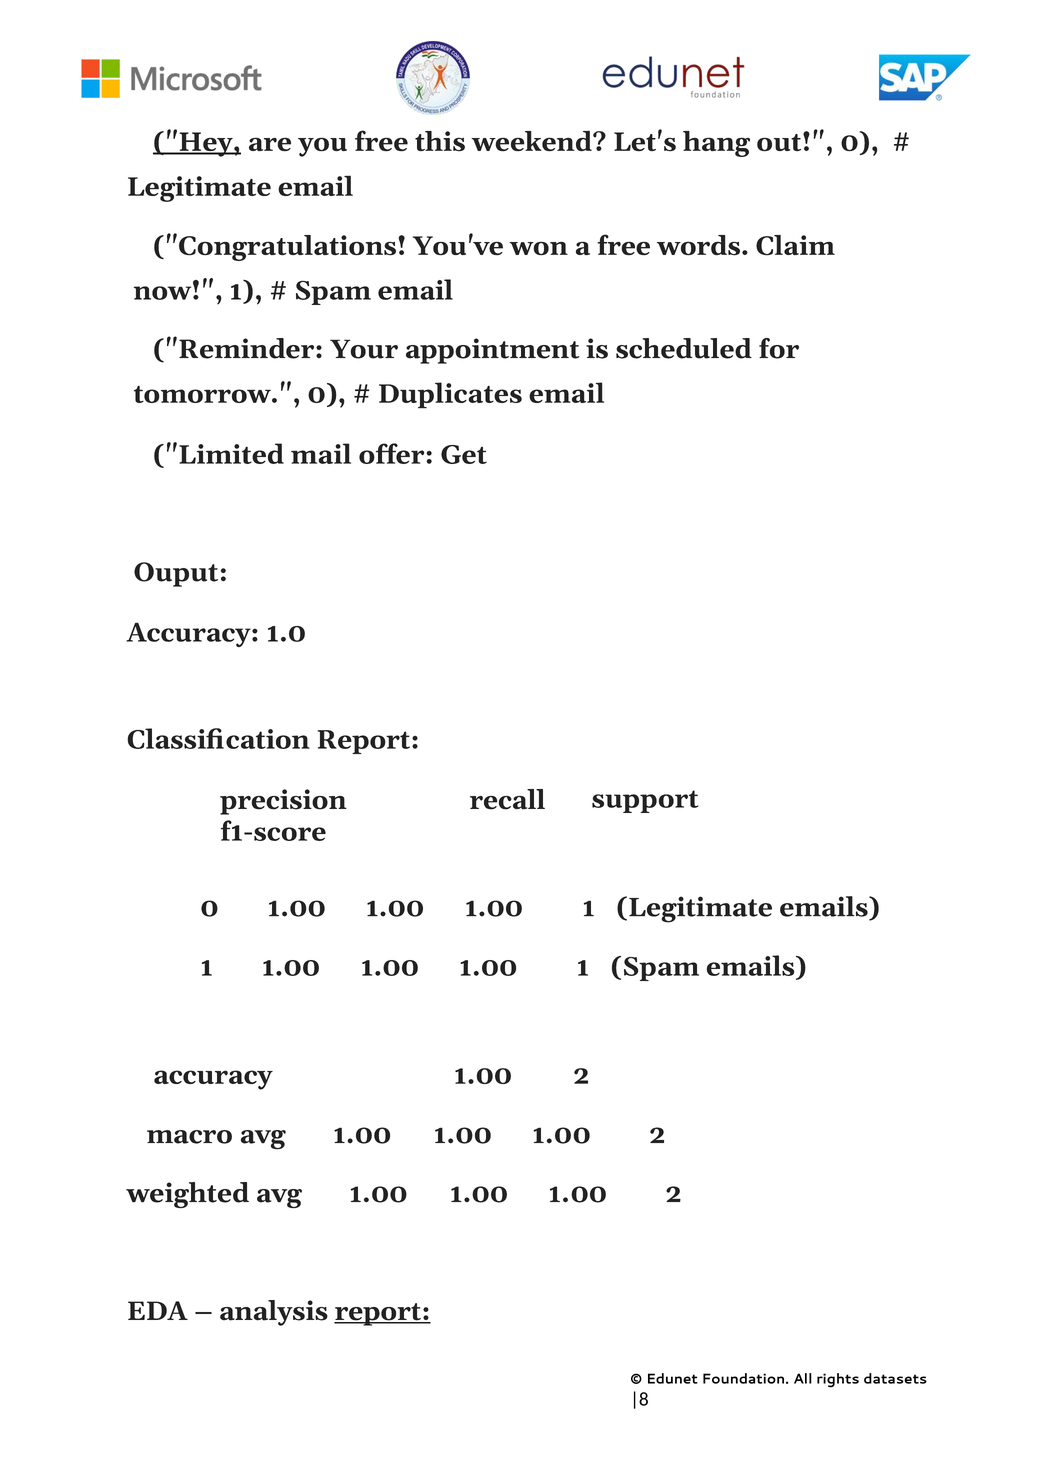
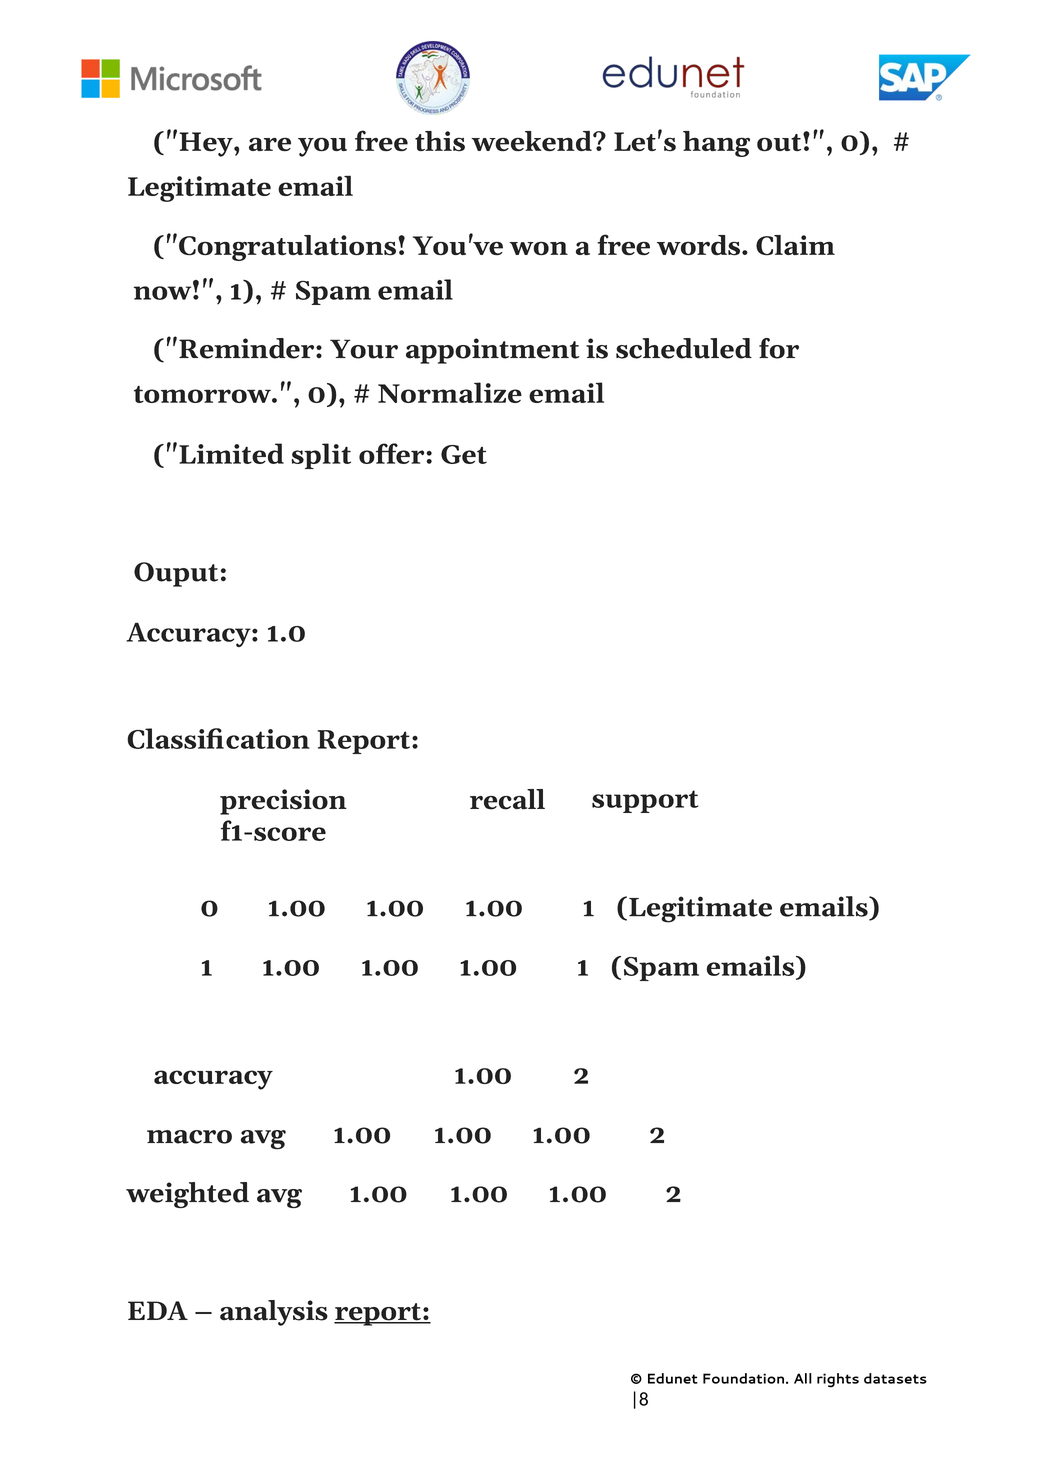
Hey underline: present -> none (197, 142)
Duplicates: Duplicates -> Normalize (450, 394)
mail: mail -> split (321, 455)
